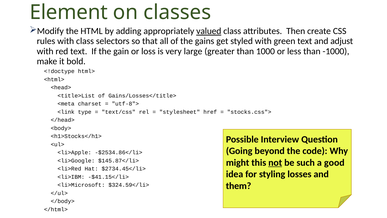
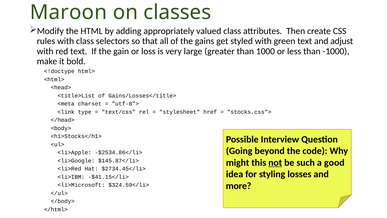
Element: Element -> Maroon (68, 12)
valued underline: present -> none (209, 31)
them: them -> more (239, 186)
